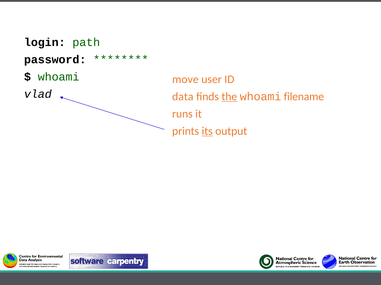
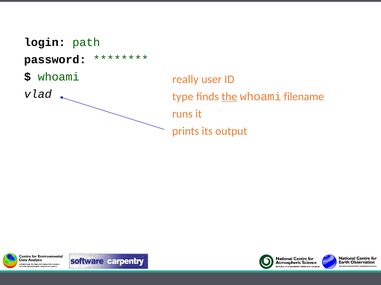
move: move -> really (185, 80)
data: data -> type (183, 97)
its underline: present -> none (207, 131)
